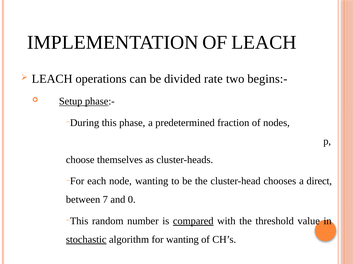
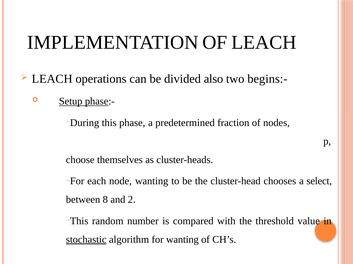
rate: rate -> also (213, 79)
direct: direct -> select (319, 182)
7: 7 -> 8 (105, 200)
0: 0 -> 2 (132, 200)
compared underline: present -> none (193, 222)
